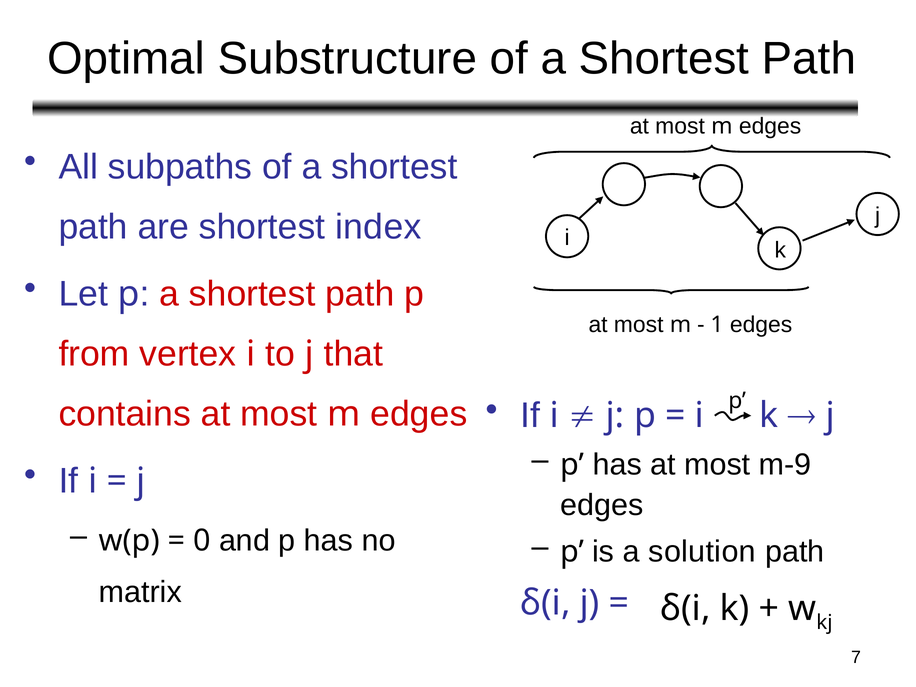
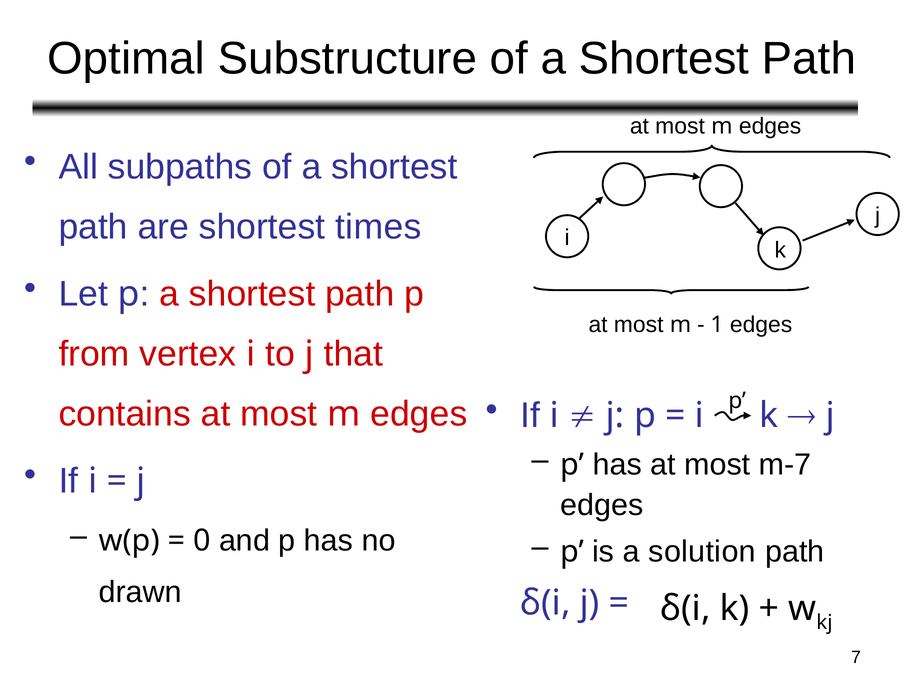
index: index -> times (378, 227)
m-9: m-9 -> m-7 (785, 465)
matrix: matrix -> drawn (140, 592)
